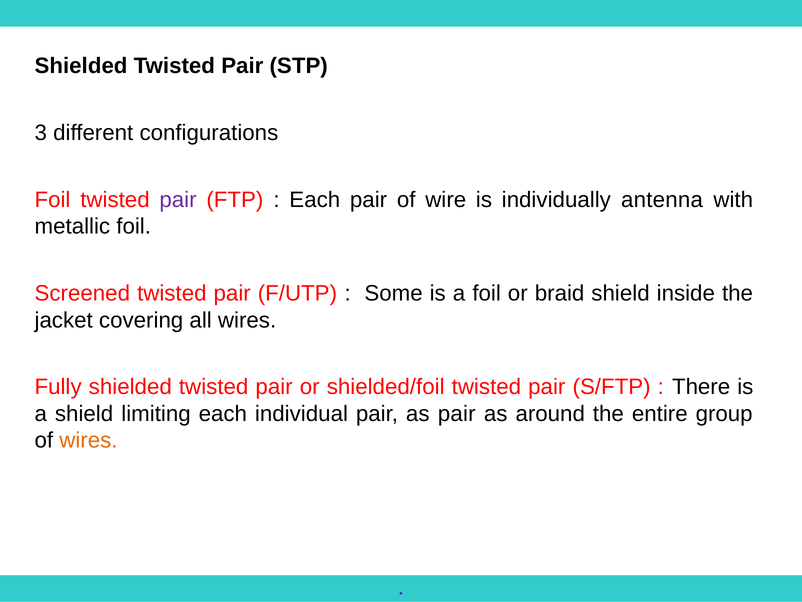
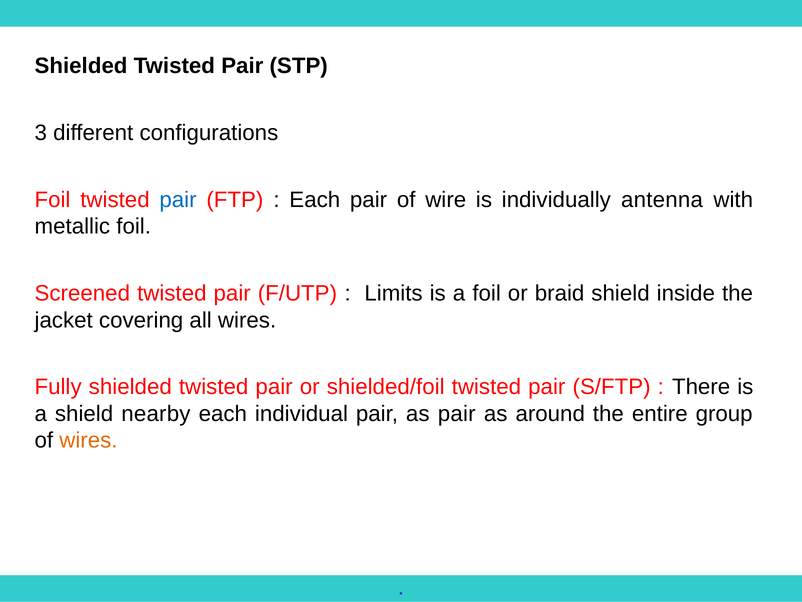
pair colour: purple -> blue (178, 200)
Some: Some -> Limits (394, 293)
limiting: limiting -> nearby (156, 414)
